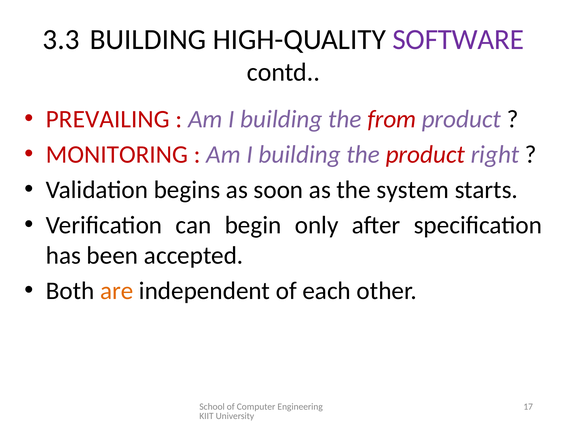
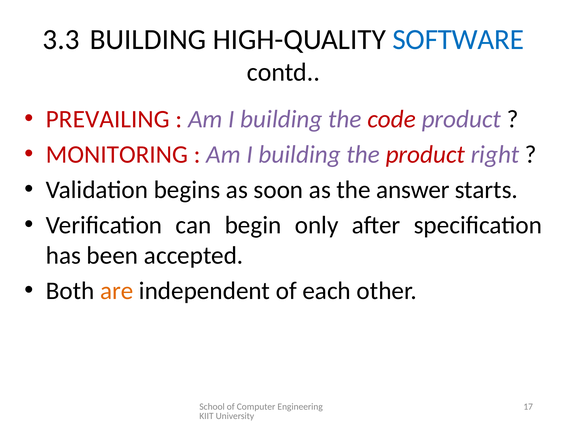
SOFTWARE colour: purple -> blue (458, 39)
from: from -> code (392, 119)
system: system -> answer (413, 190)
